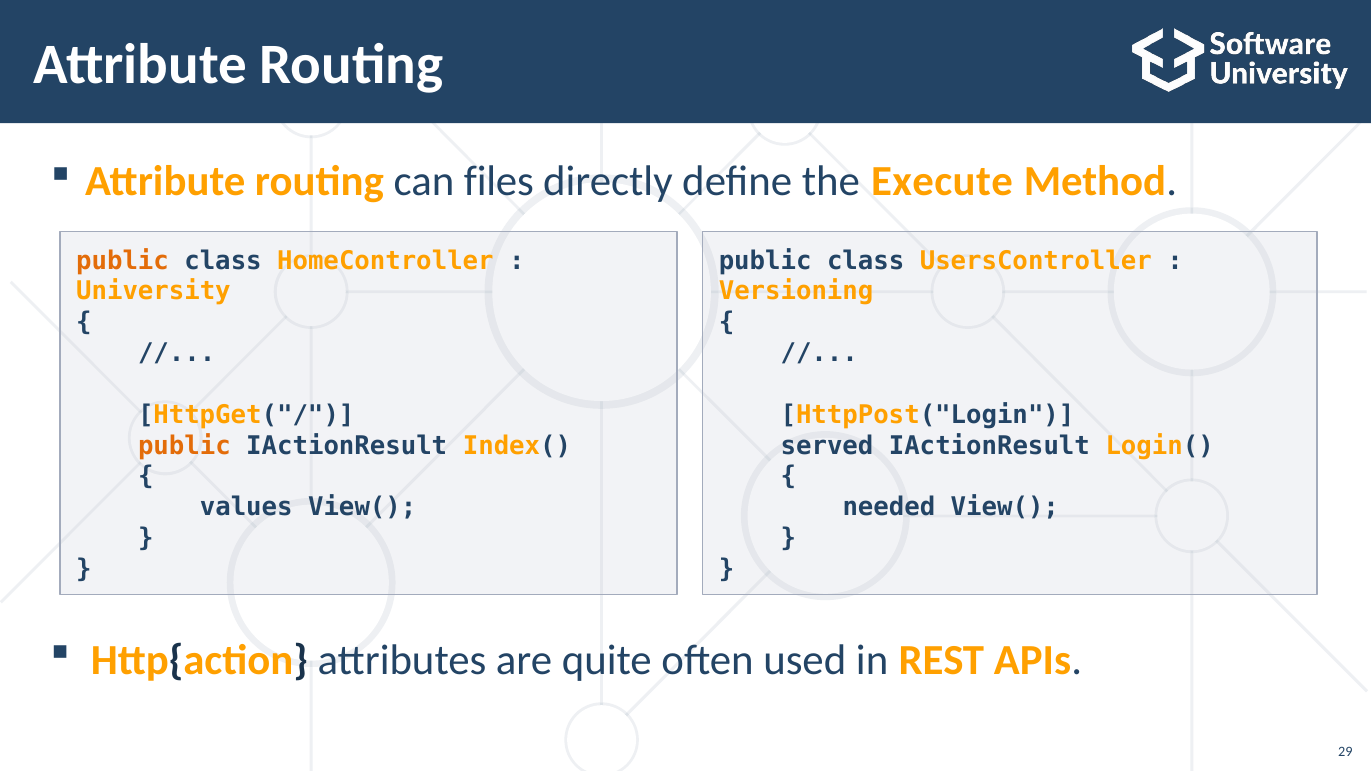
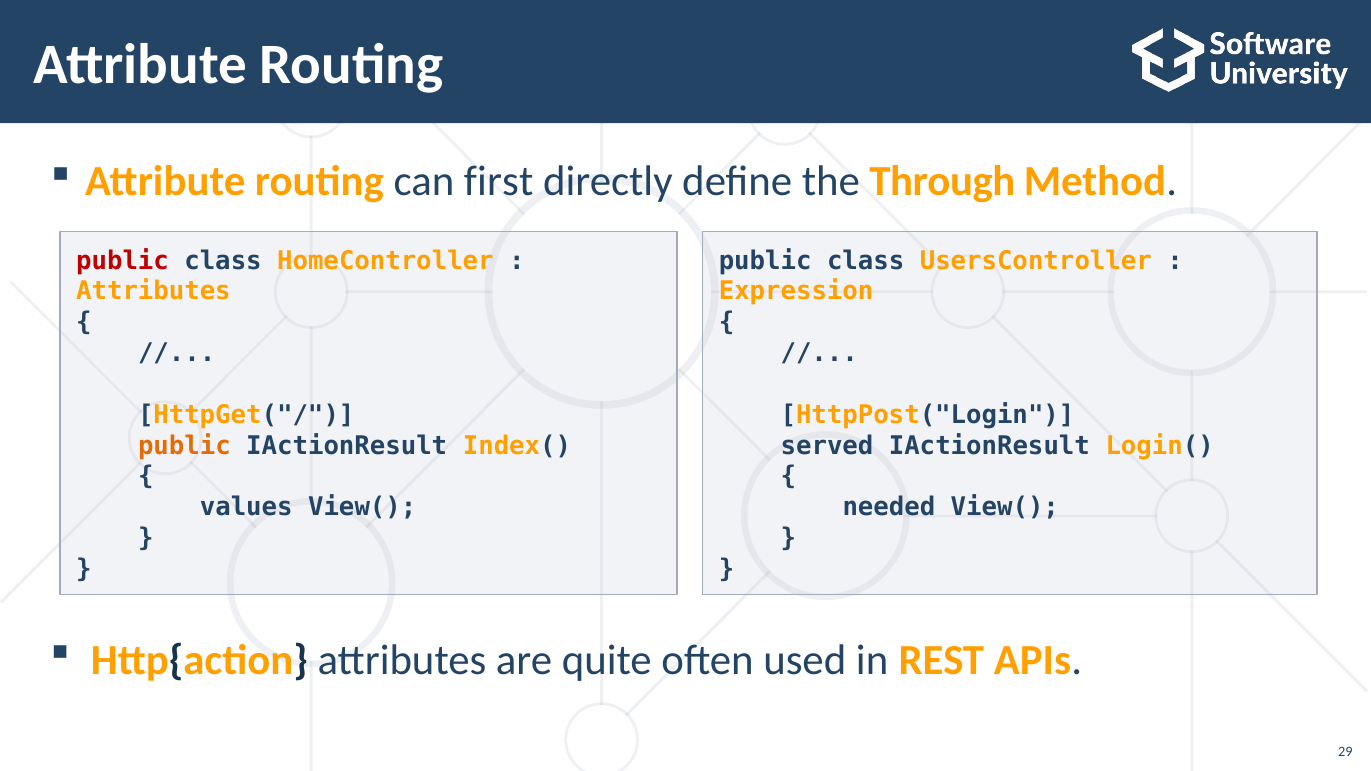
files: files -> first (499, 182)
Execute: Execute -> Through (942, 182)
public colour: orange -> red (123, 261)
University: University -> Attributes (153, 292)
Versioning: Versioning -> Expression (796, 292)
